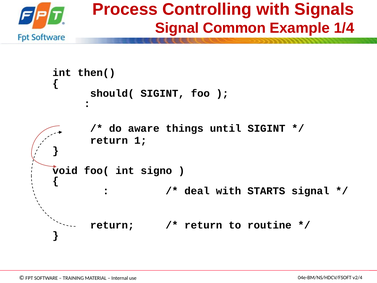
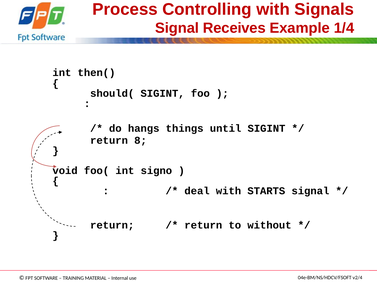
Common: Common -> Receives (234, 28)
aware: aware -> hangs (144, 128)
1: 1 -> 8 (141, 140)
routine: routine -> without (269, 225)
